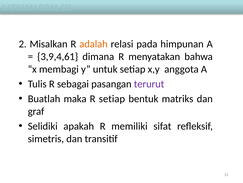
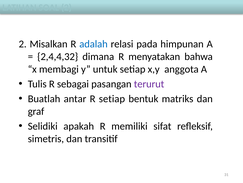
adalah colour: orange -> blue (94, 44)
3,9,4,61: 3,9,4,61 -> 2,4,4,32 (58, 56)
maka: maka -> antar (75, 98)
